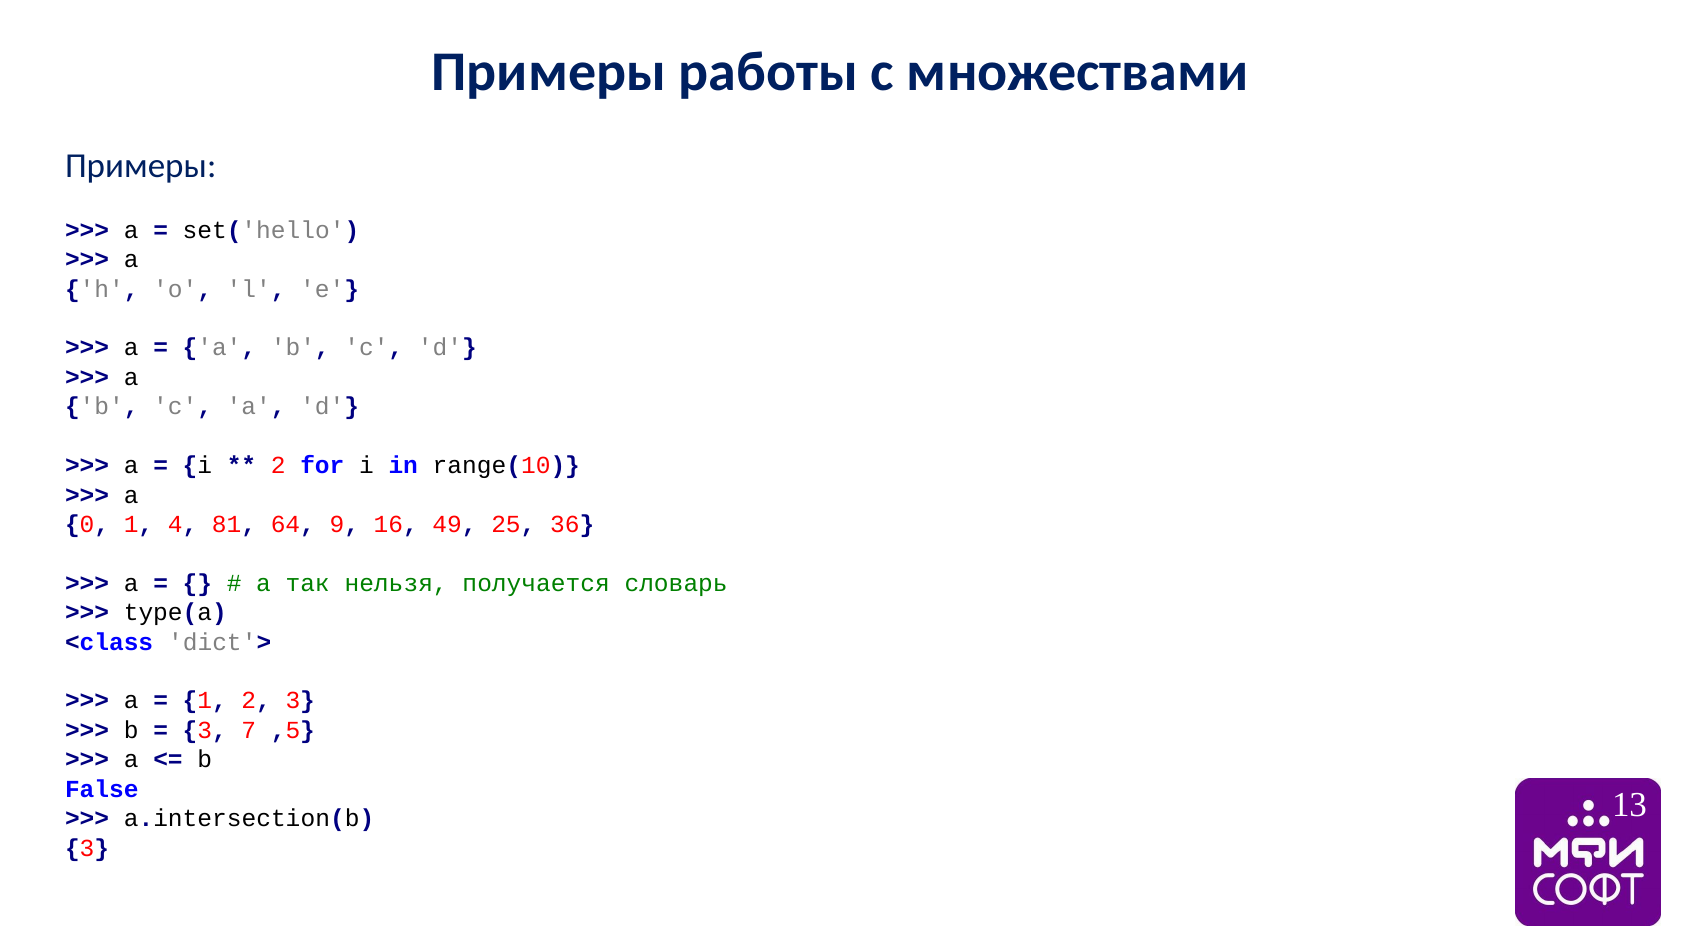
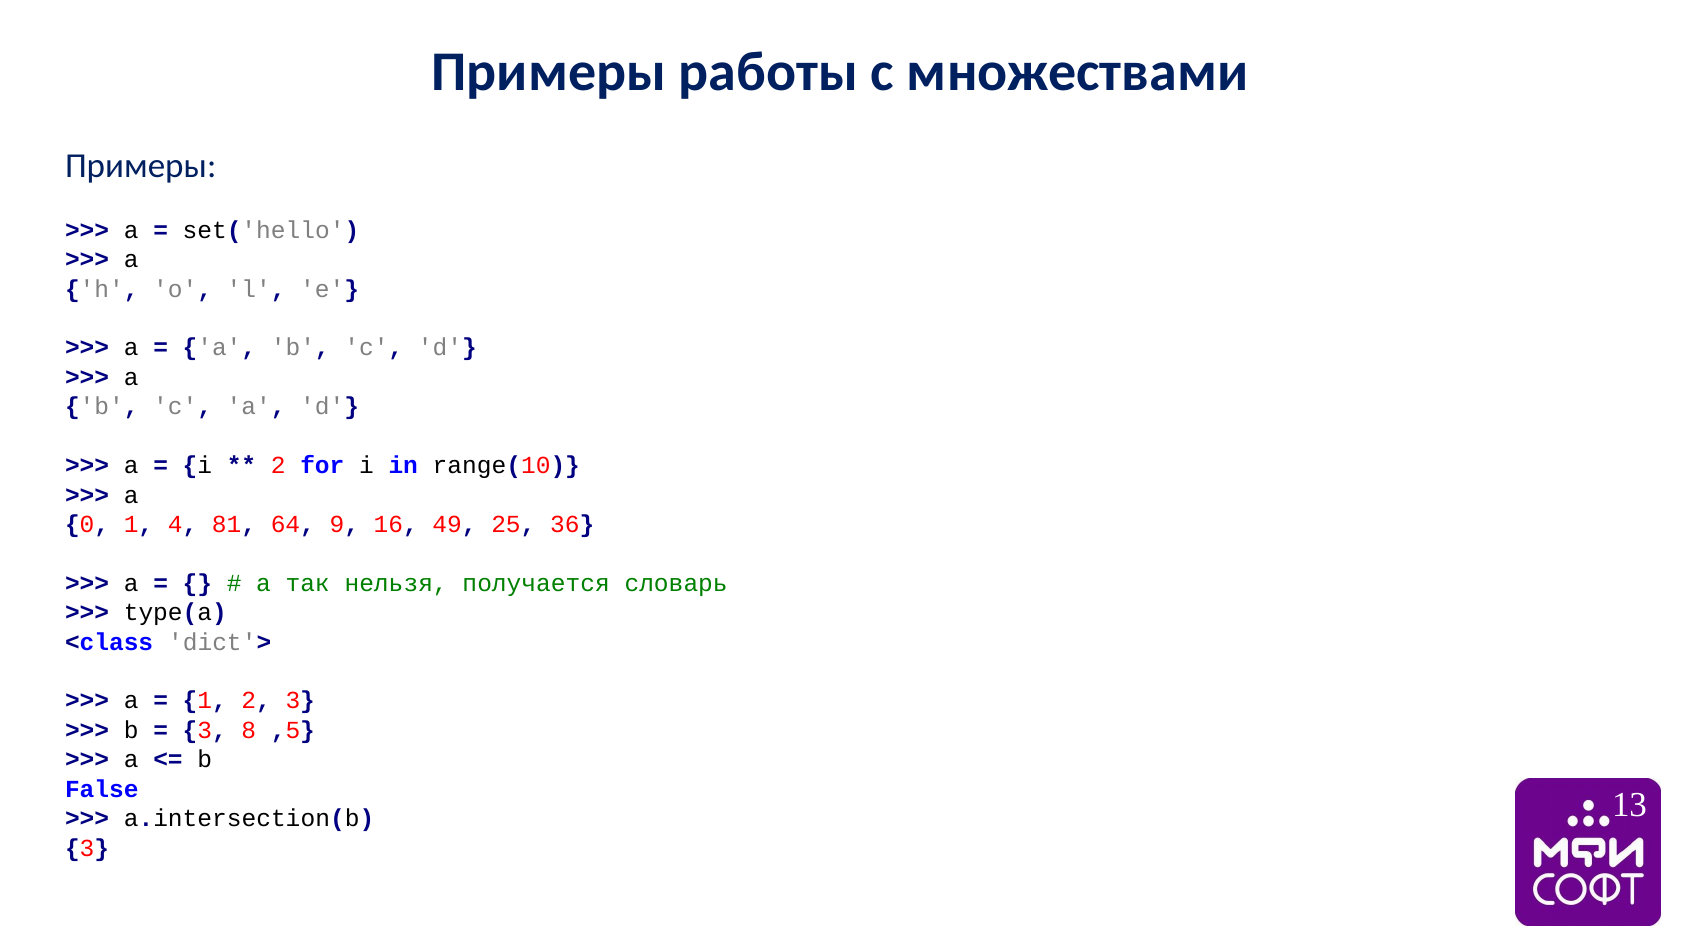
7: 7 -> 8 (249, 731)
